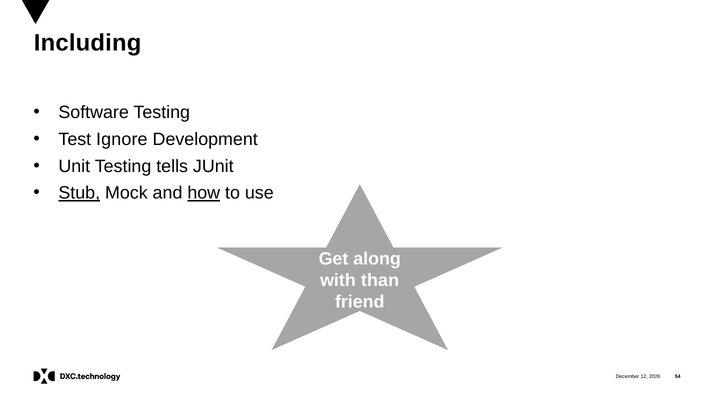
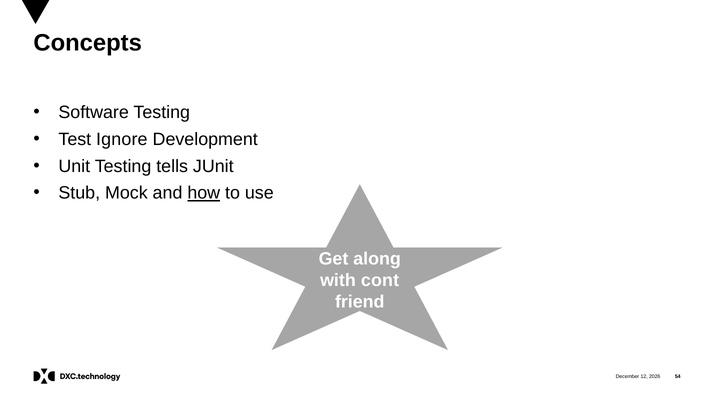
Including: Including -> Concepts (88, 43)
Stub underline: present -> none (79, 193)
than: than -> cont (380, 281)
